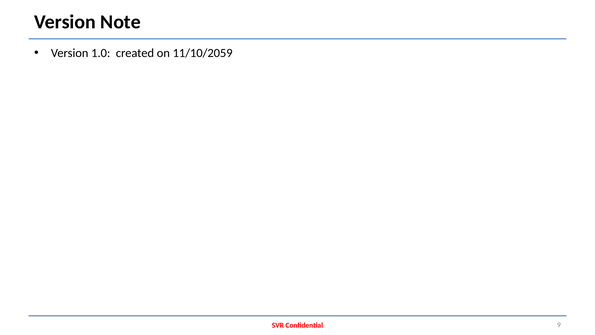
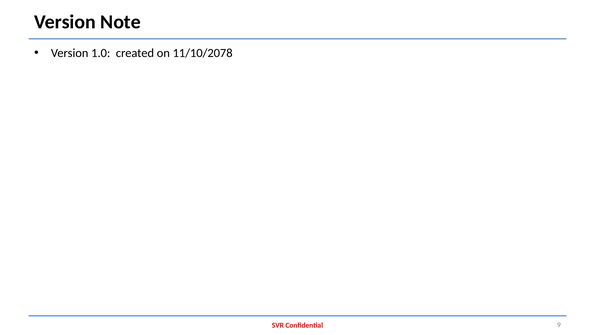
11/10/2059: 11/10/2059 -> 11/10/2078 (203, 53)
